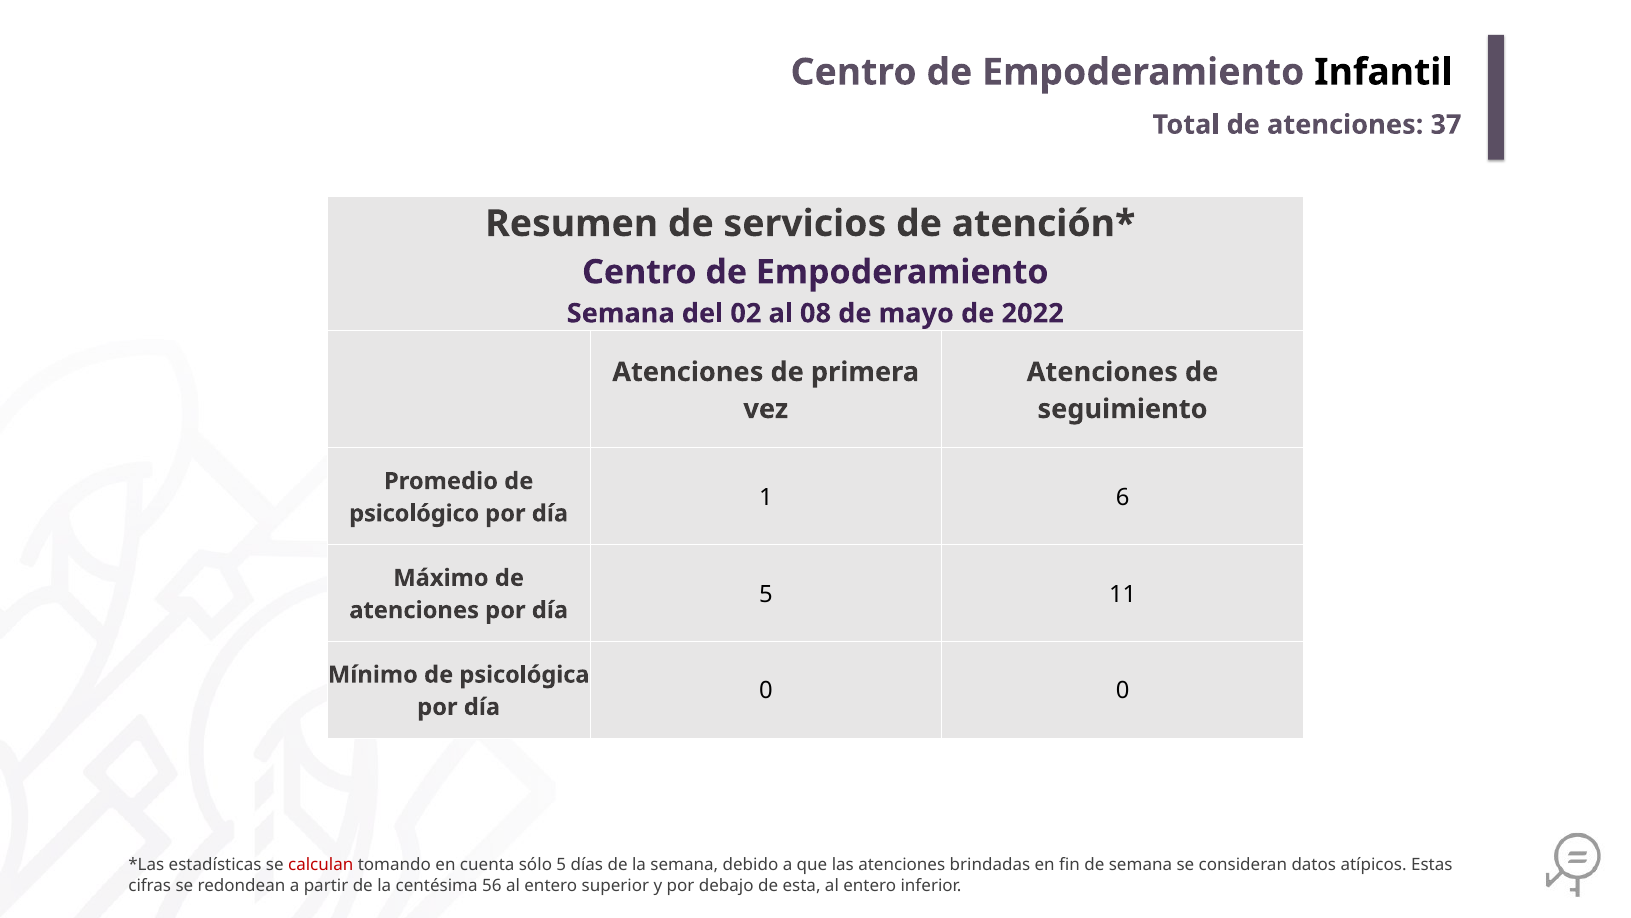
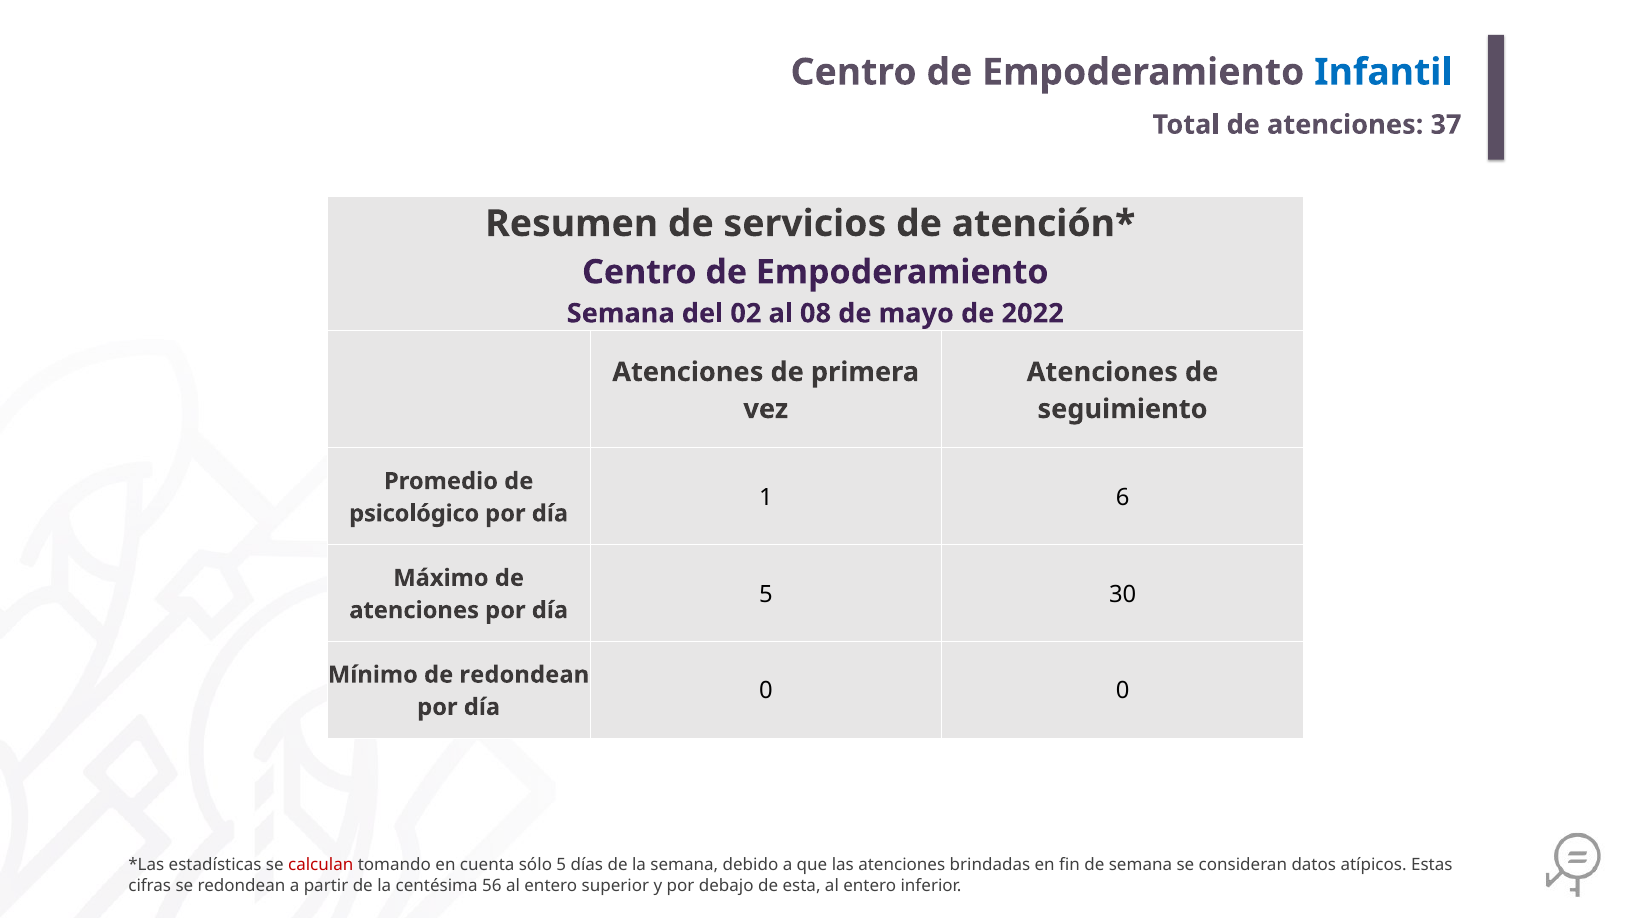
Infantil colour: black -> blue (1383, 72)
11: 11 -> 30 (1123, 594)
de psicológica: psicológica -> redondean (524, 674)
